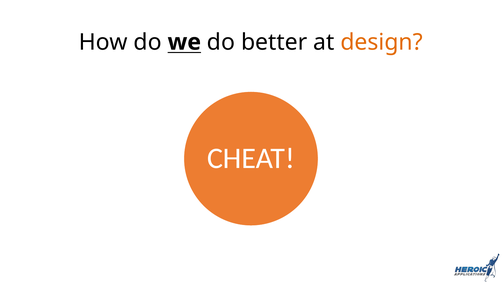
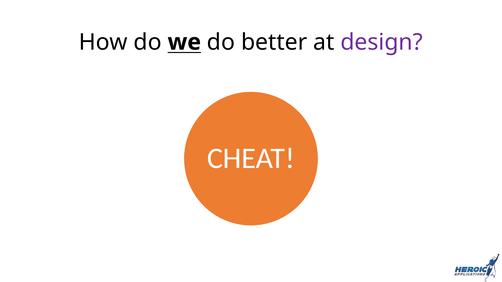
design colour: orange -> purple (382, 42)
